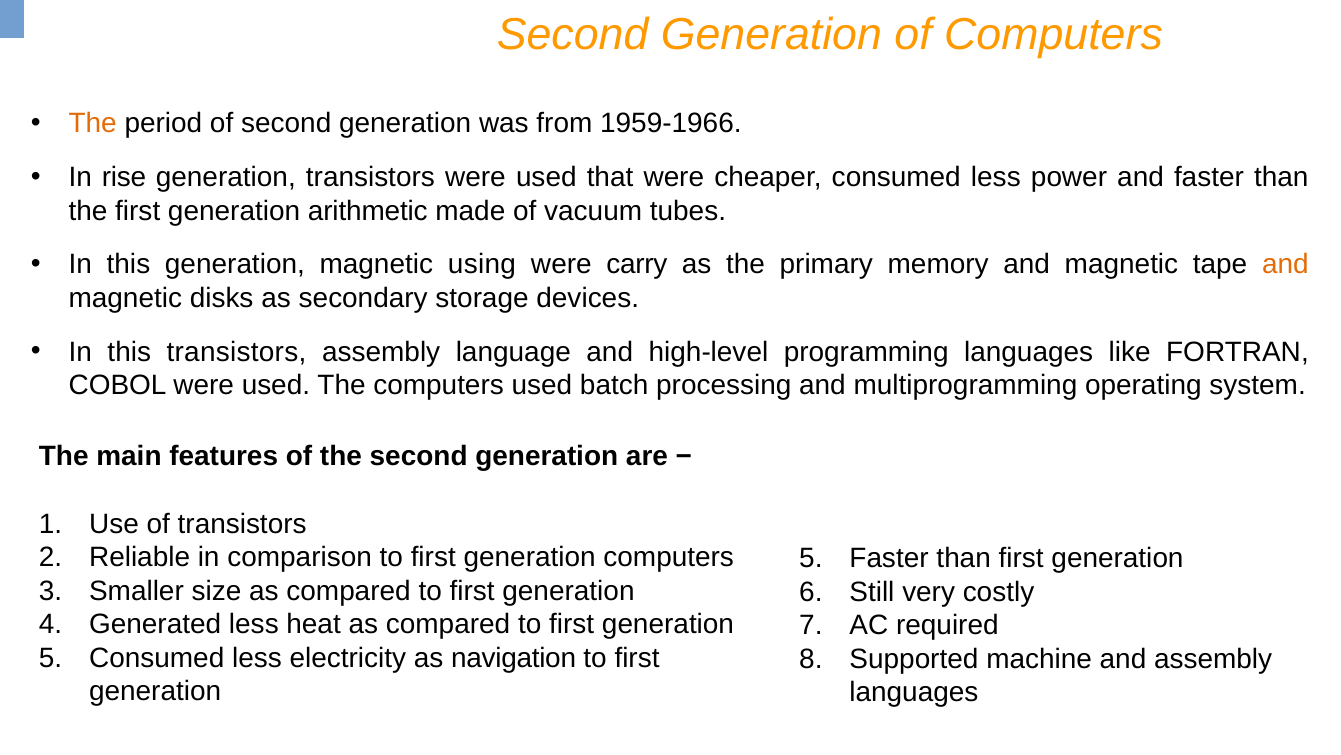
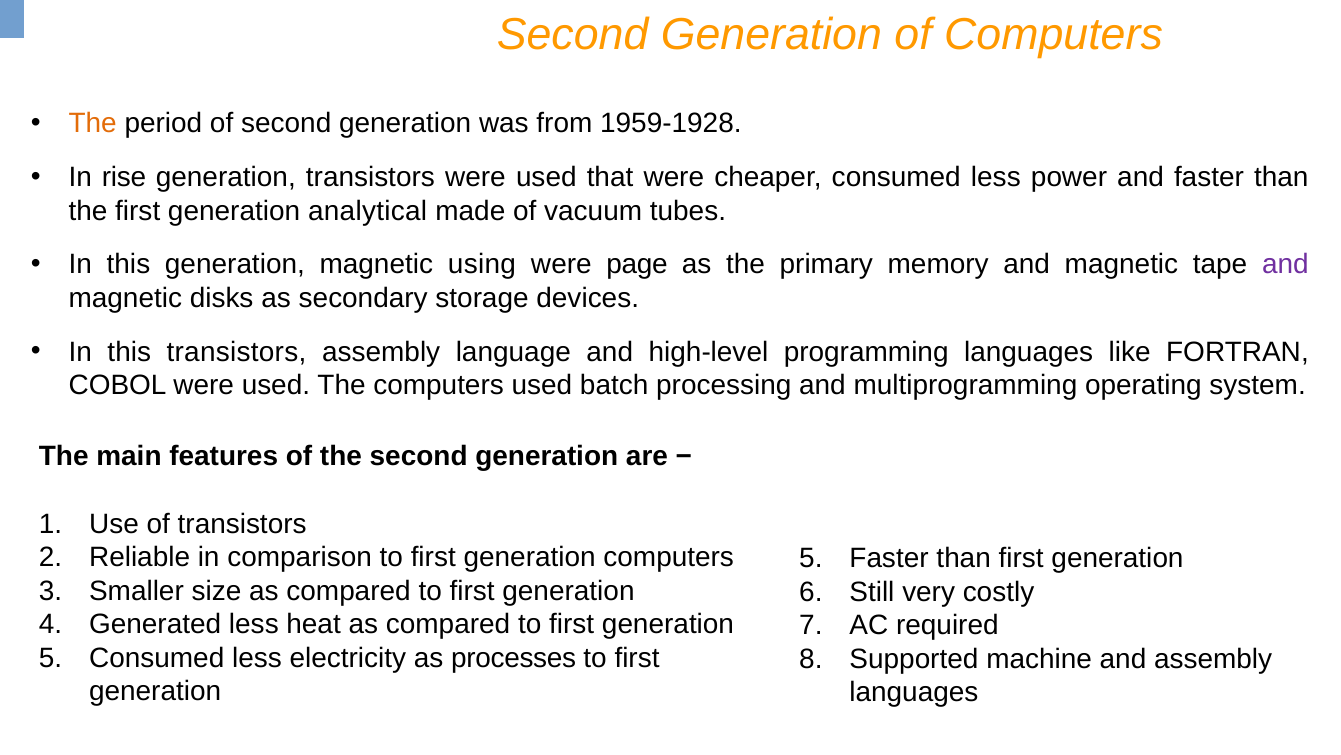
1959-1966: 1959-1966 -> 1959-1928 (671, 124)
arithmetic: arithmetic -> analytical (368, 211)
carry: carry -> page (637, 264)
and colour: orange -> purple (1285, 264)
navigation: navigation -> processes (514, 657)
